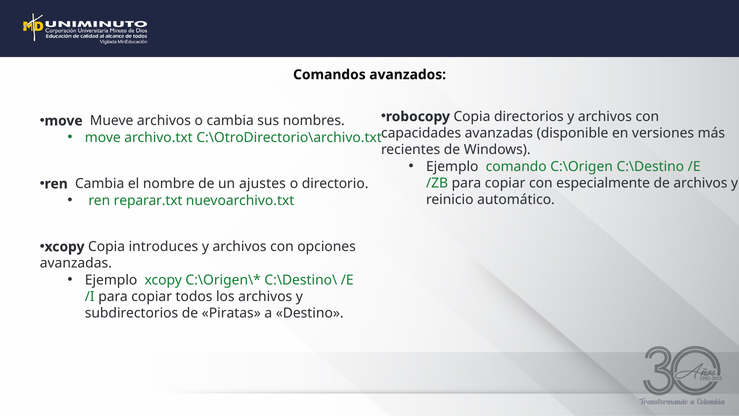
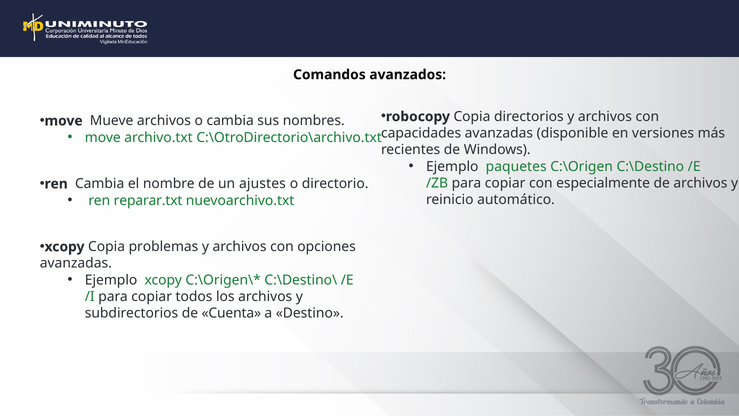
comando: comando -> paquetes (516, 166)
introduces: introduces -> problemas (163, 247)
Piratas: Piratas -> Cuenta (231, 313)
